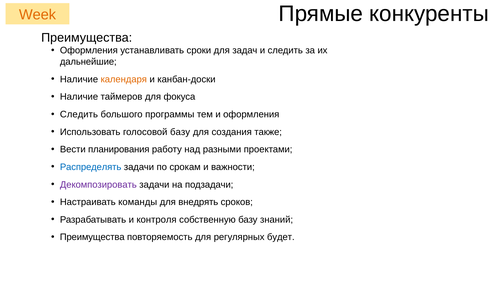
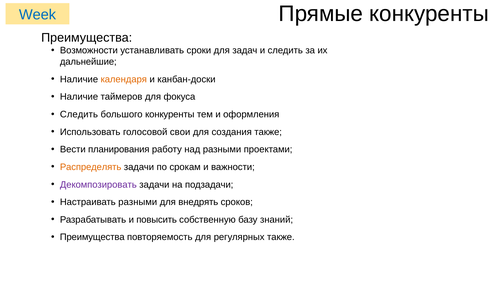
Week colour: orange -> blue (38, 15)
Оформления: Оформления -> Возможности (89, 50)
большого программы: программы -> конкуренты (170, 114)
голосовой базу: базу -> свои (180, 132)
Распределять colour: blue -> orange (91, 167)
Настраивать команды: команды -> разными (138, 202)
контроля: контроля -> повысить (157, 220)
регулярных будет: будет -> также (281, 237)
